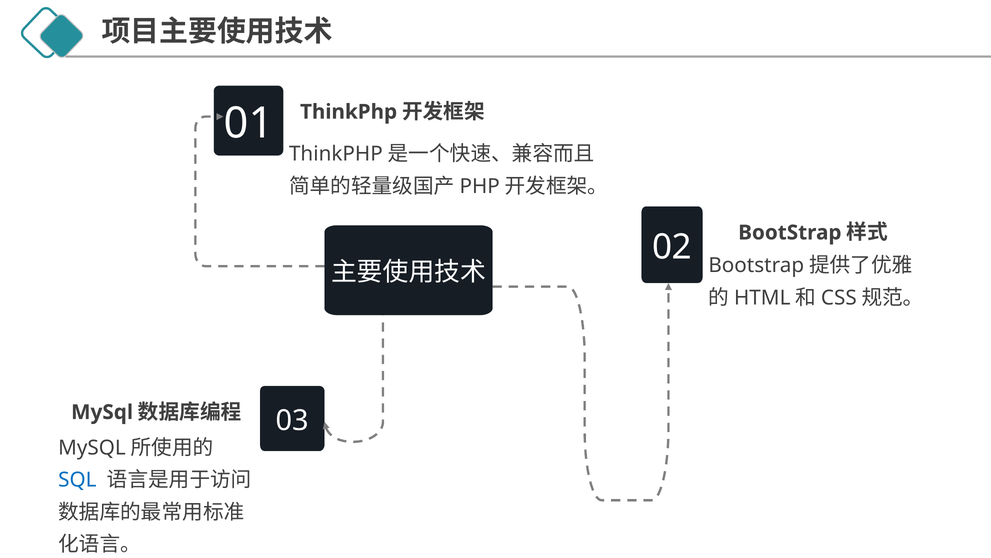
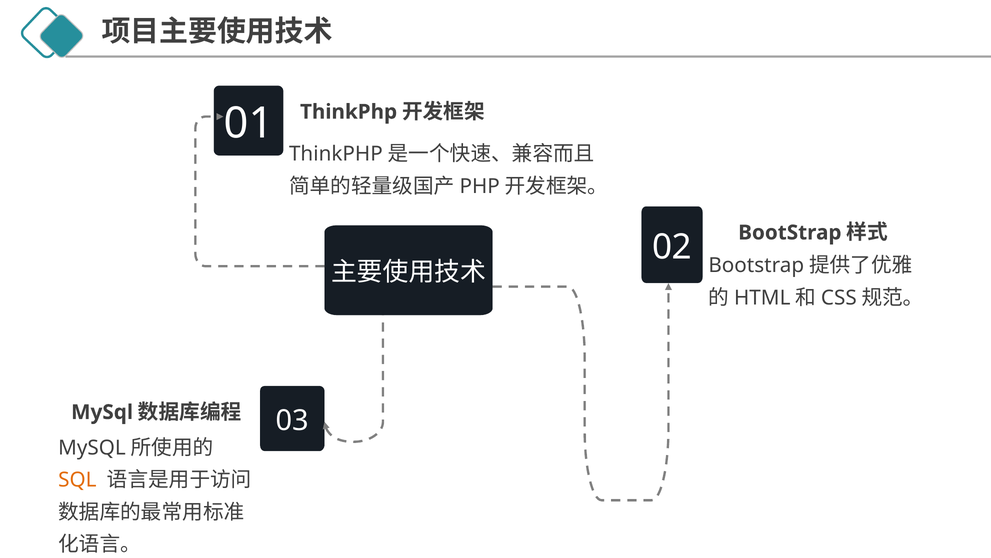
SQL colour: blue -> orange (77, 479)
